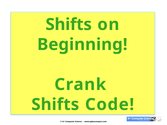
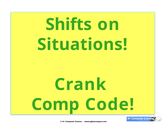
Beginning: Beginning -> Situations (82, 45)
Shifts: Shifts -> Comp (55, 105)
